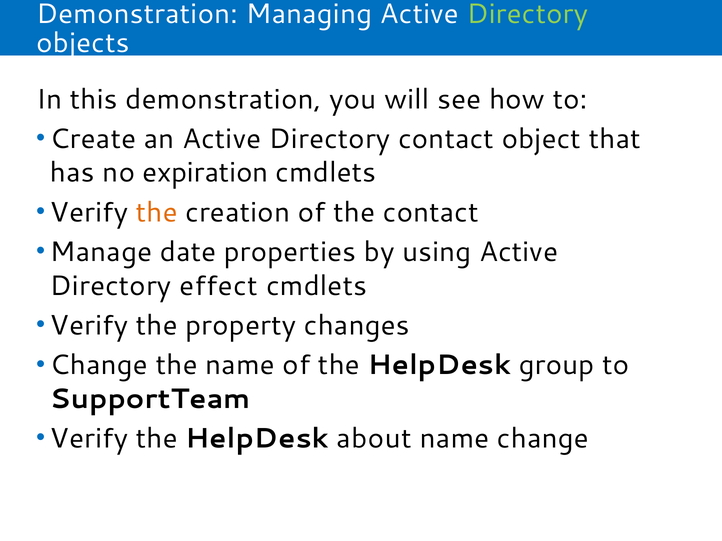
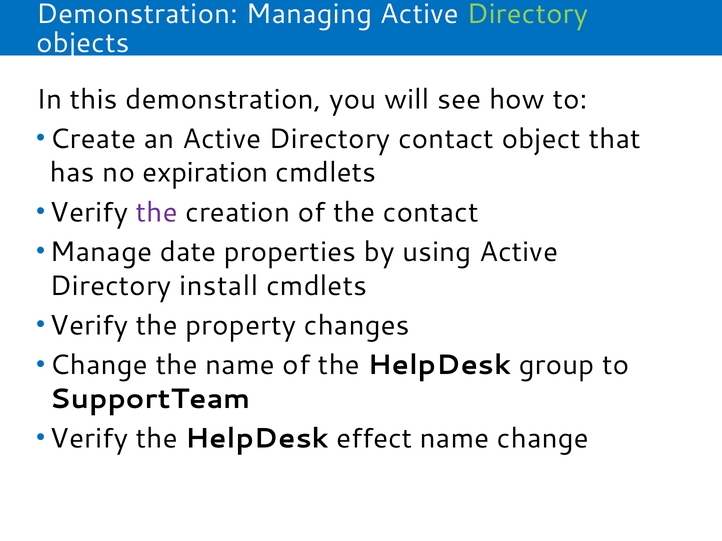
the colour: orange -> purple (157, 213)
effect: effect -> install (219, 286)
about: about -> effect (374, 439)
